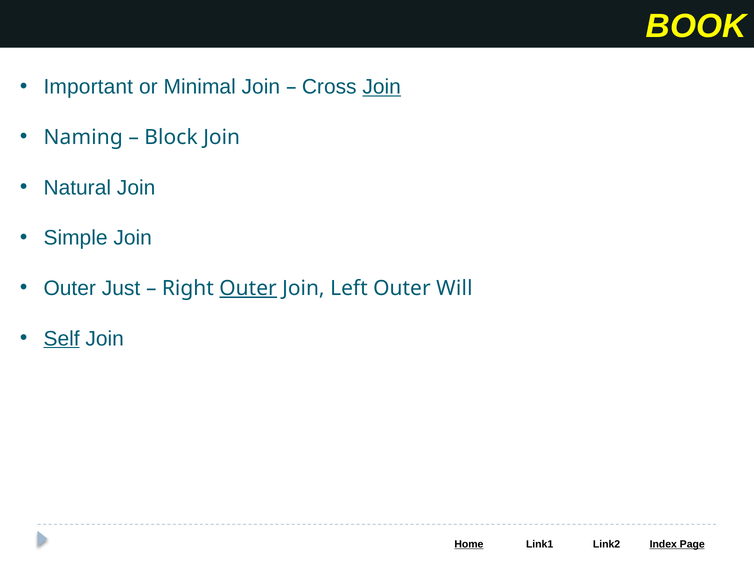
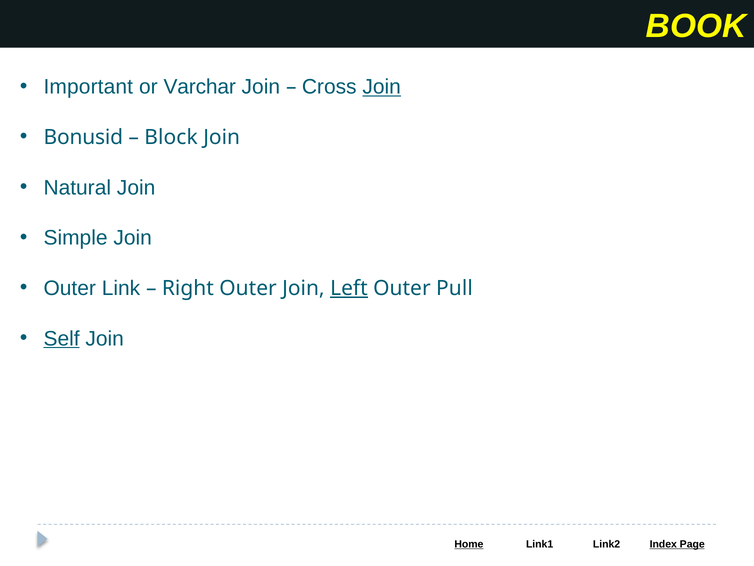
Minimal: Minimal -> Varchar (200, 87)
Naming: Naming -> Bonusid (83, 137)
Just: Just -> Link (121, 288)
Outer underline: present -> none (248, 288)
Left underline: none -> present (349, 288)
Will: Will -> Pull (454, 288)
